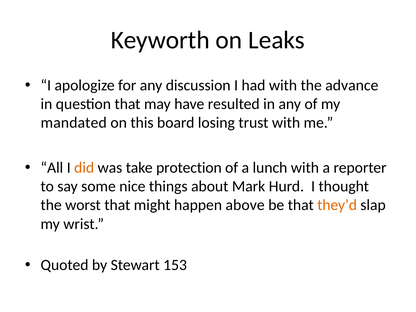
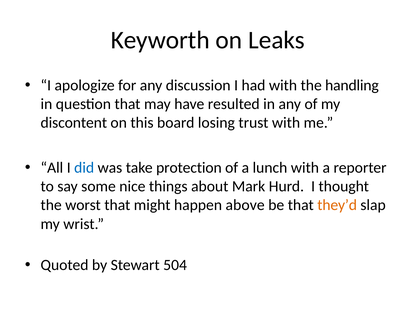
advance: advance -> handling (352, 85)
mandated: mandated -> discontent (74, 123)
did colour: orange -> blue (84, 168)
153: 153 -> 504 (175, 265)
